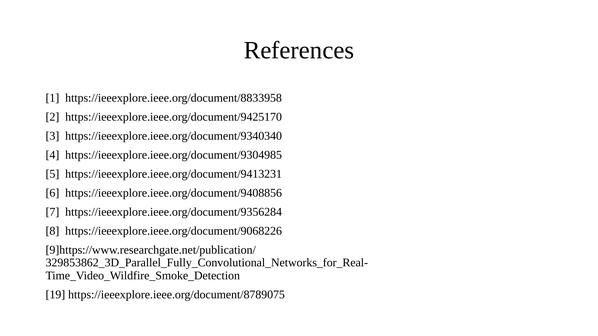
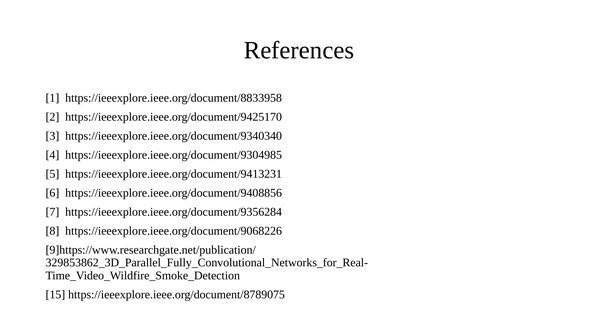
19: 19 -> 15 (55, 295)
